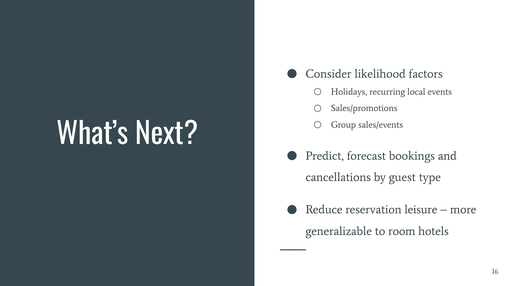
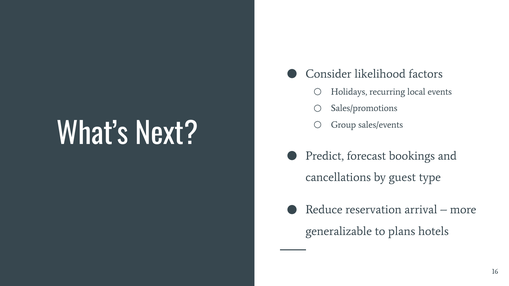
leisure: leisure -> arrival (421, 210)
room: room -> plans (402, 232)
